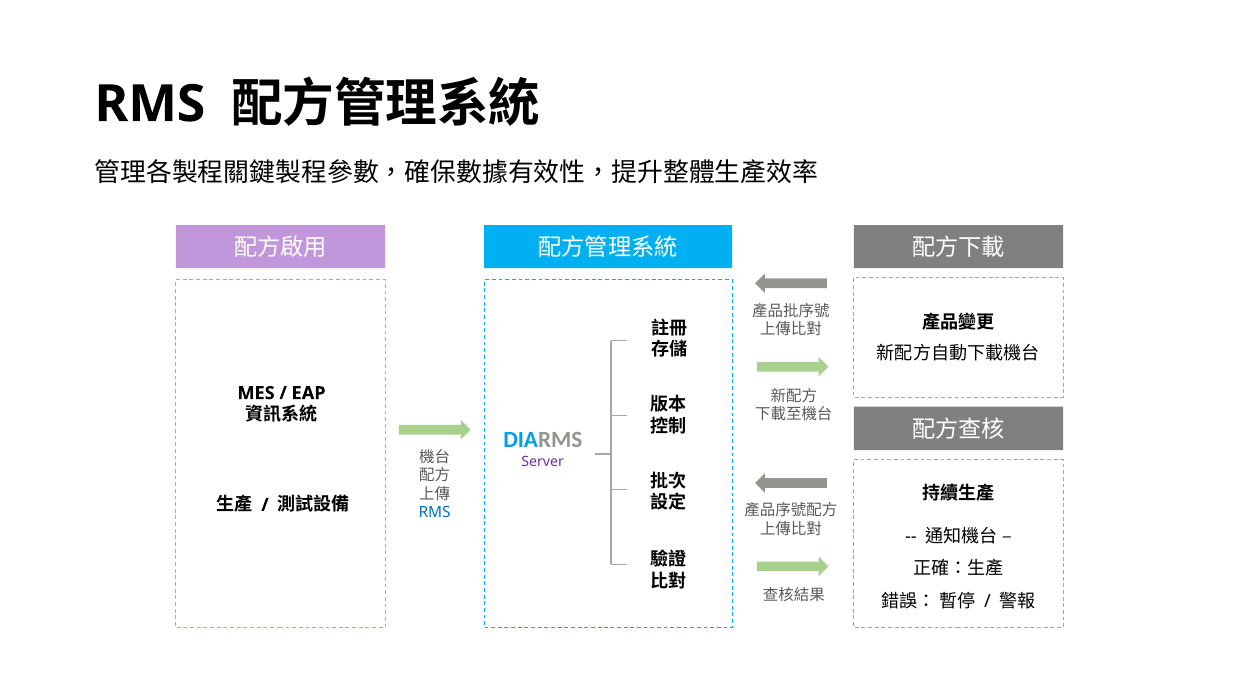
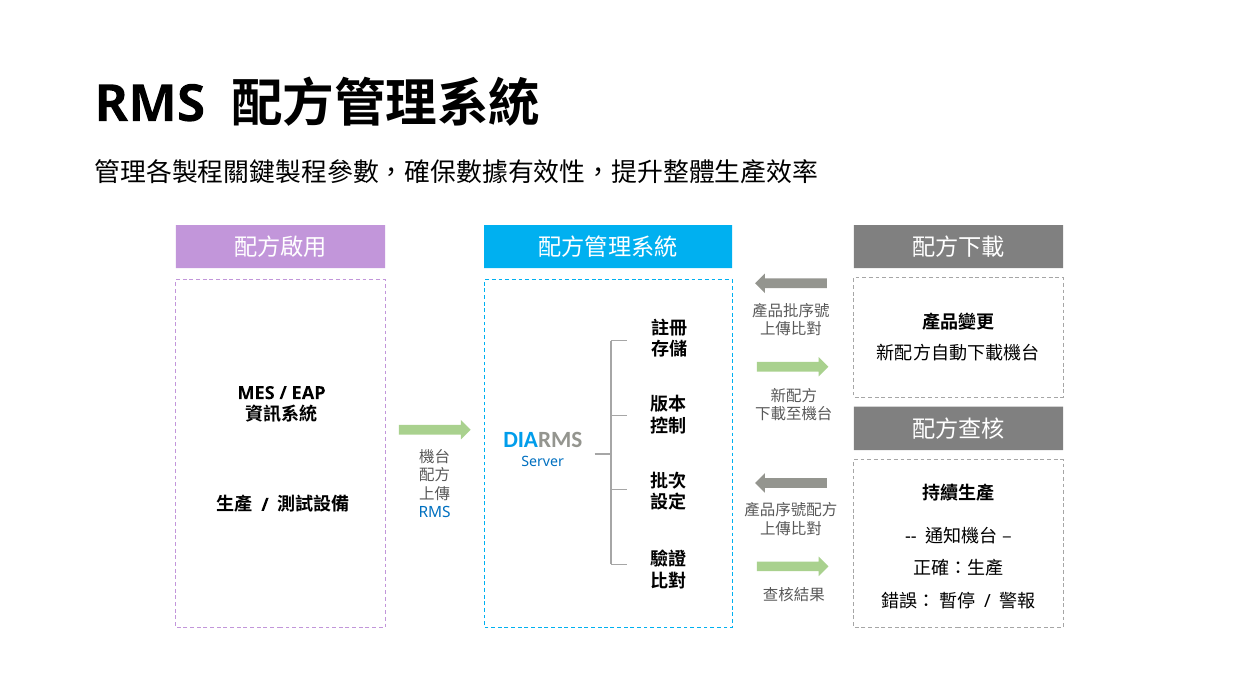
Server colour: purple -> blue (543, 462)
